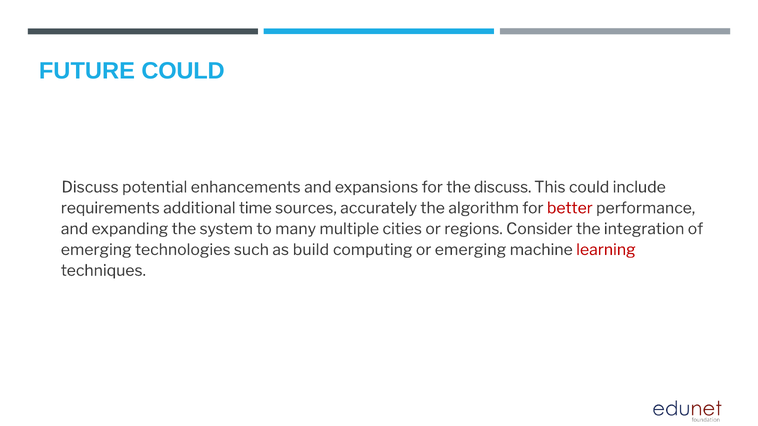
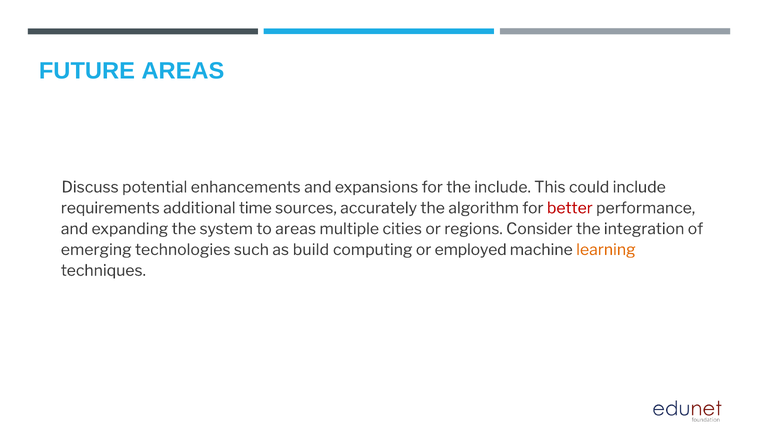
FUTURE COULD: COULD -> AREAS (183, 71)
the discuss: discuss -> include (503, 187)
to many: many -> areas (296, 229)
or emerging: emerging -> employed (471, 250)
learning colour: red -> orange (606, 250)
